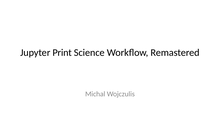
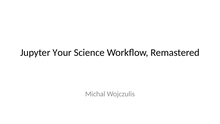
Print: Print -> Your (62, 52)
